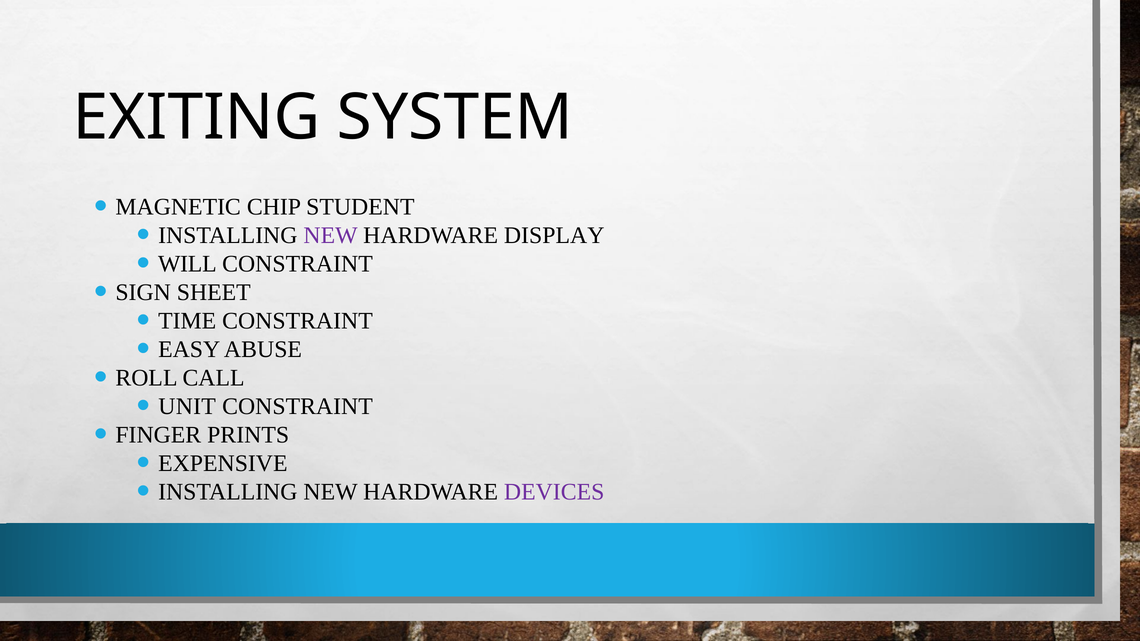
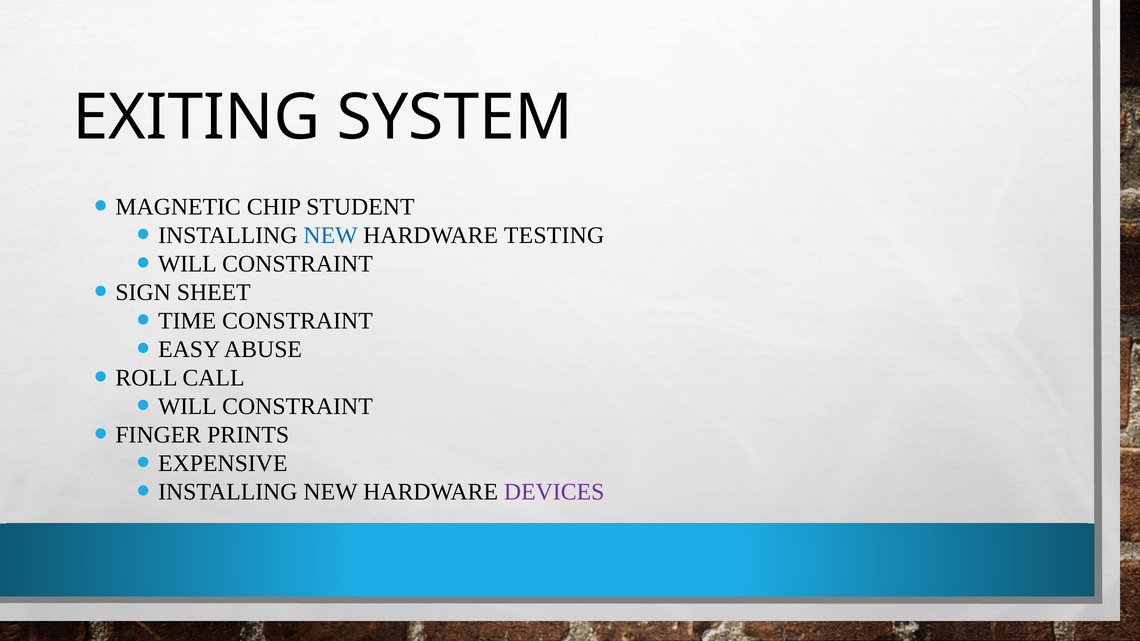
NEW colour: purple -> blue (331, 235)
DISPLAY: DISPLAY -> TESTING (554, 235)
UNIT: UNIT -> WILL (187, 406)
